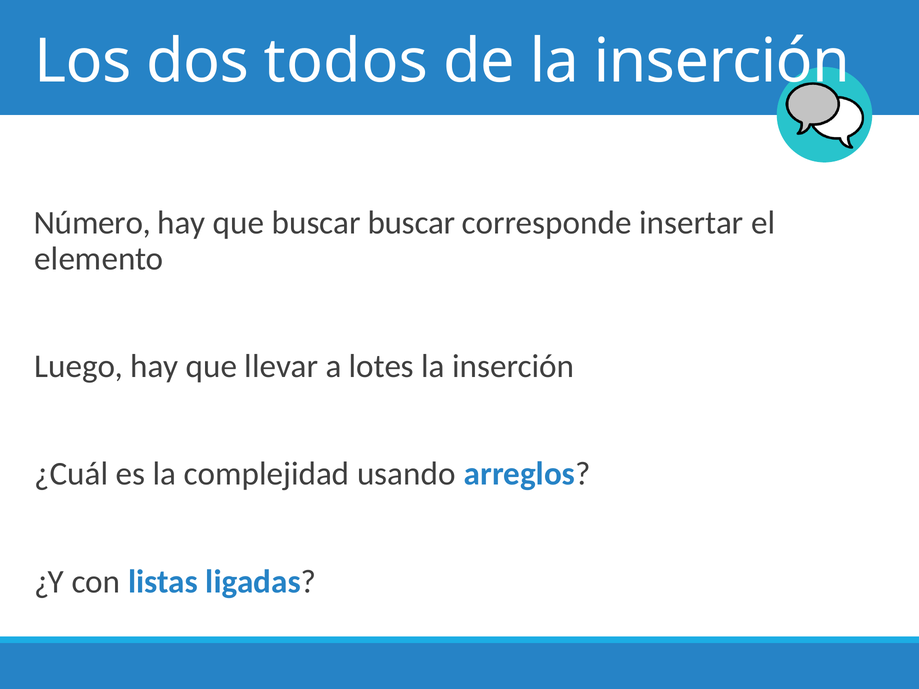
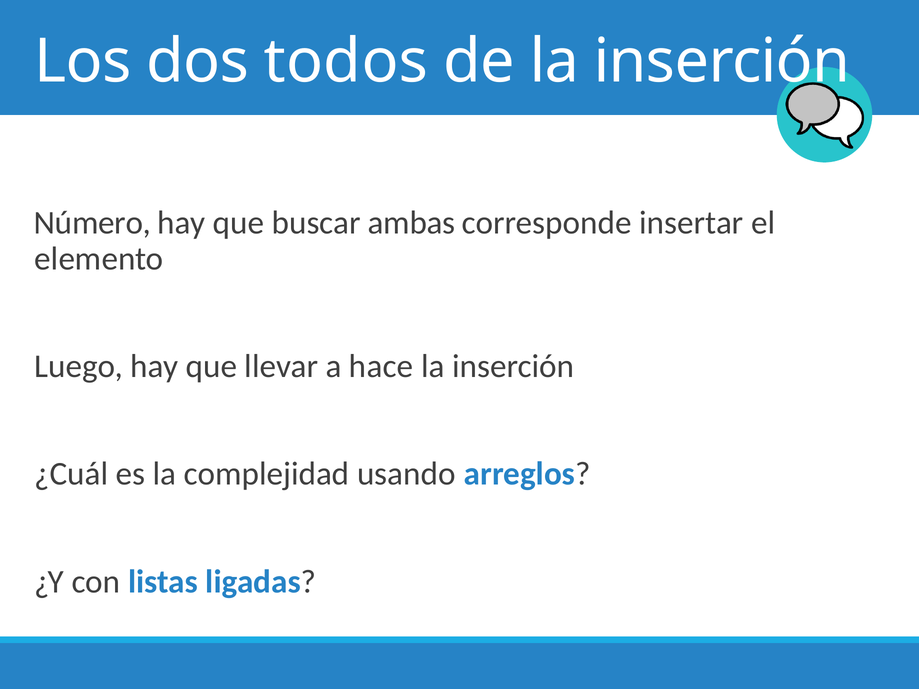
buscar buscar: buscar -> ambas (411, 223)
lotes: lotes -> hace (381, 366)
